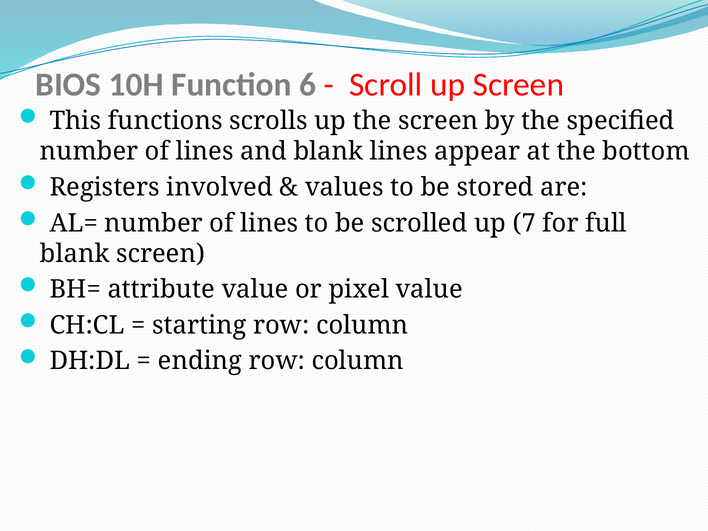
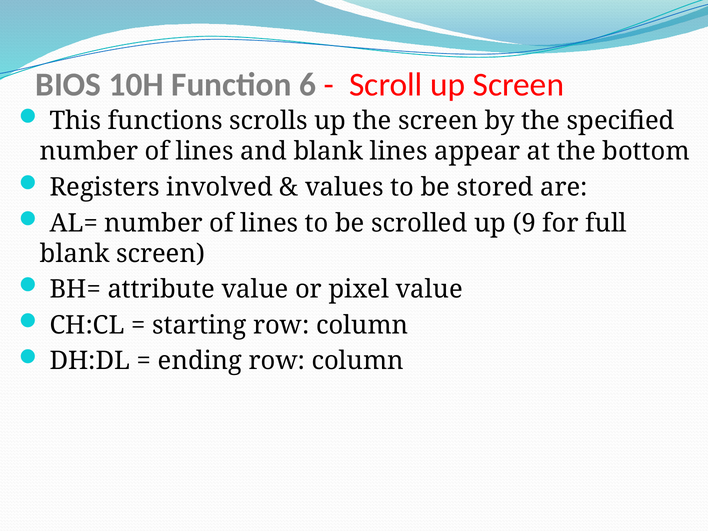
7: 7 -> 9 (524, 223)
